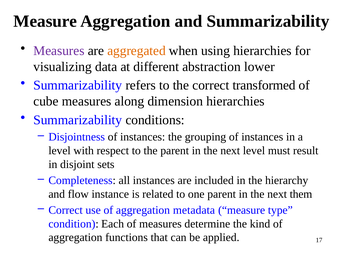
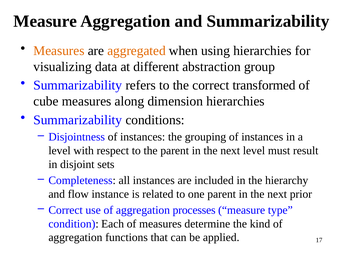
Measures colour: purple -> orange (59, 51)
lower: lower -> group (260, 67)
them: them -> prior (301, 194)
metadata: metadata -> processes (194, 210)
